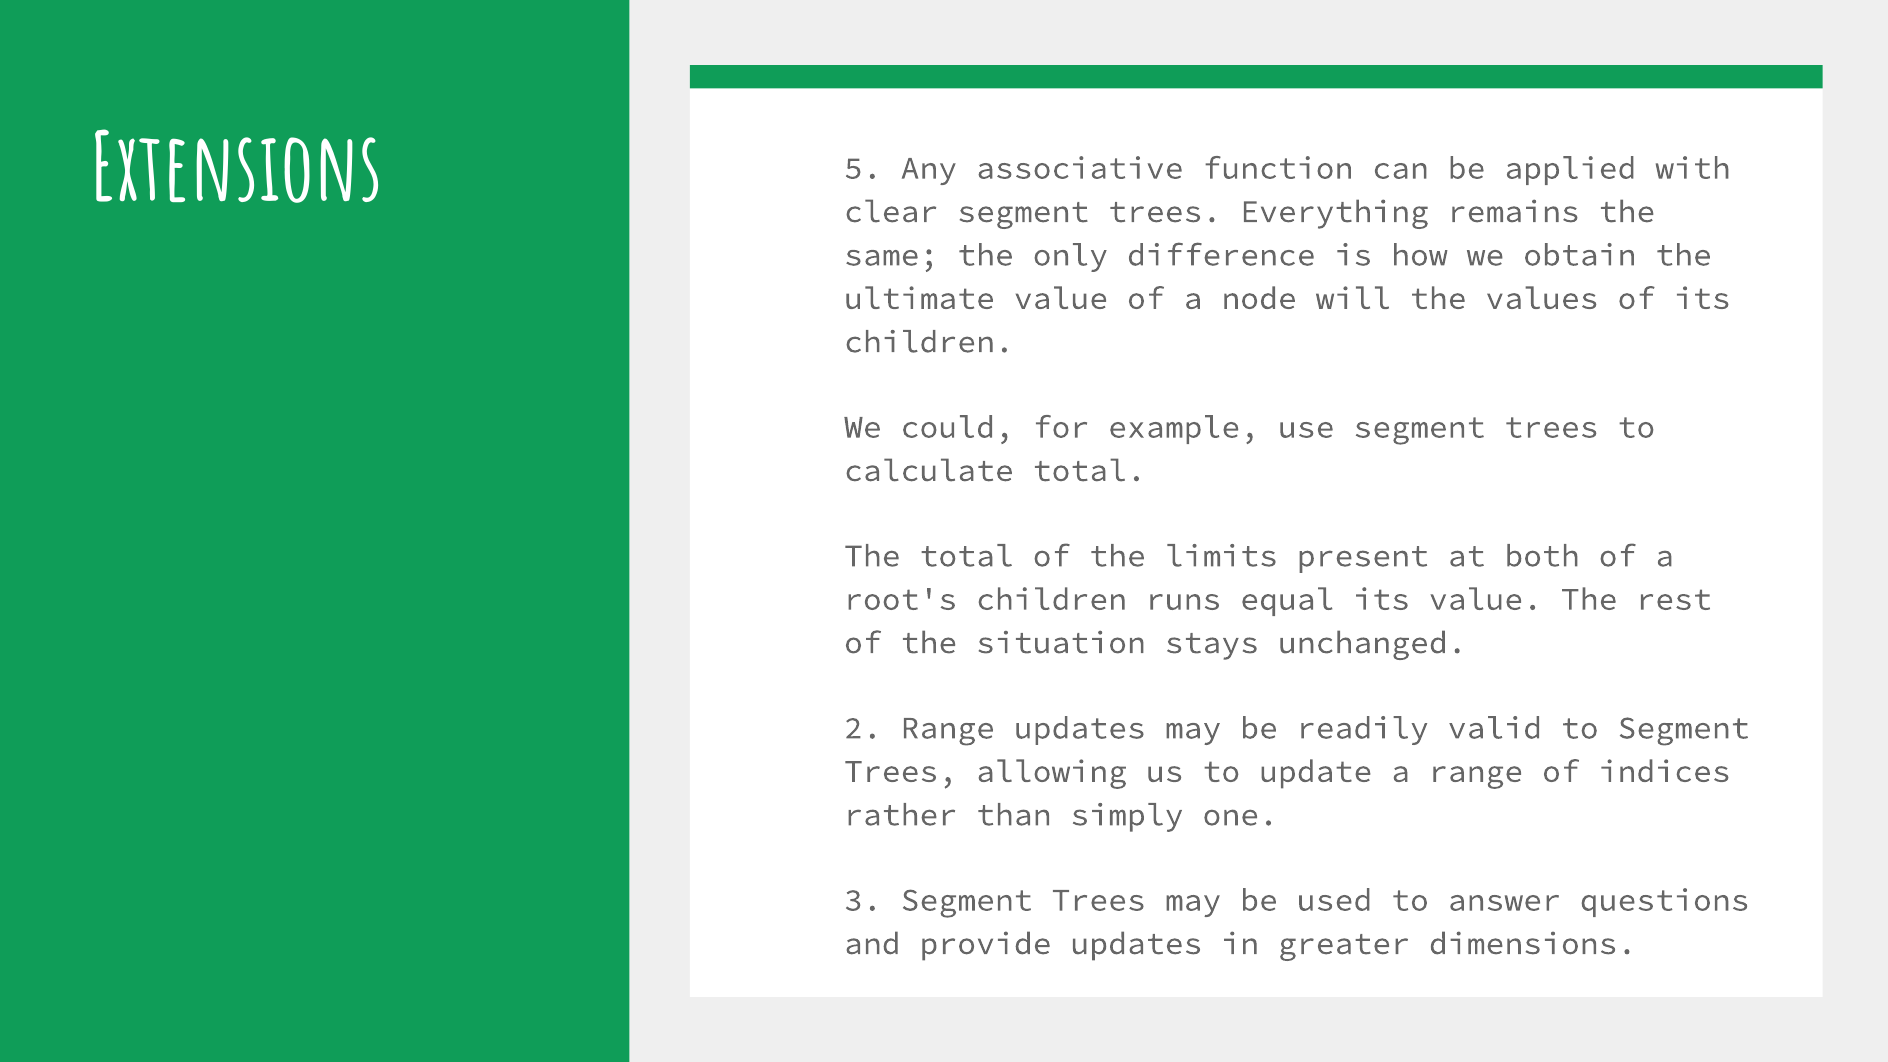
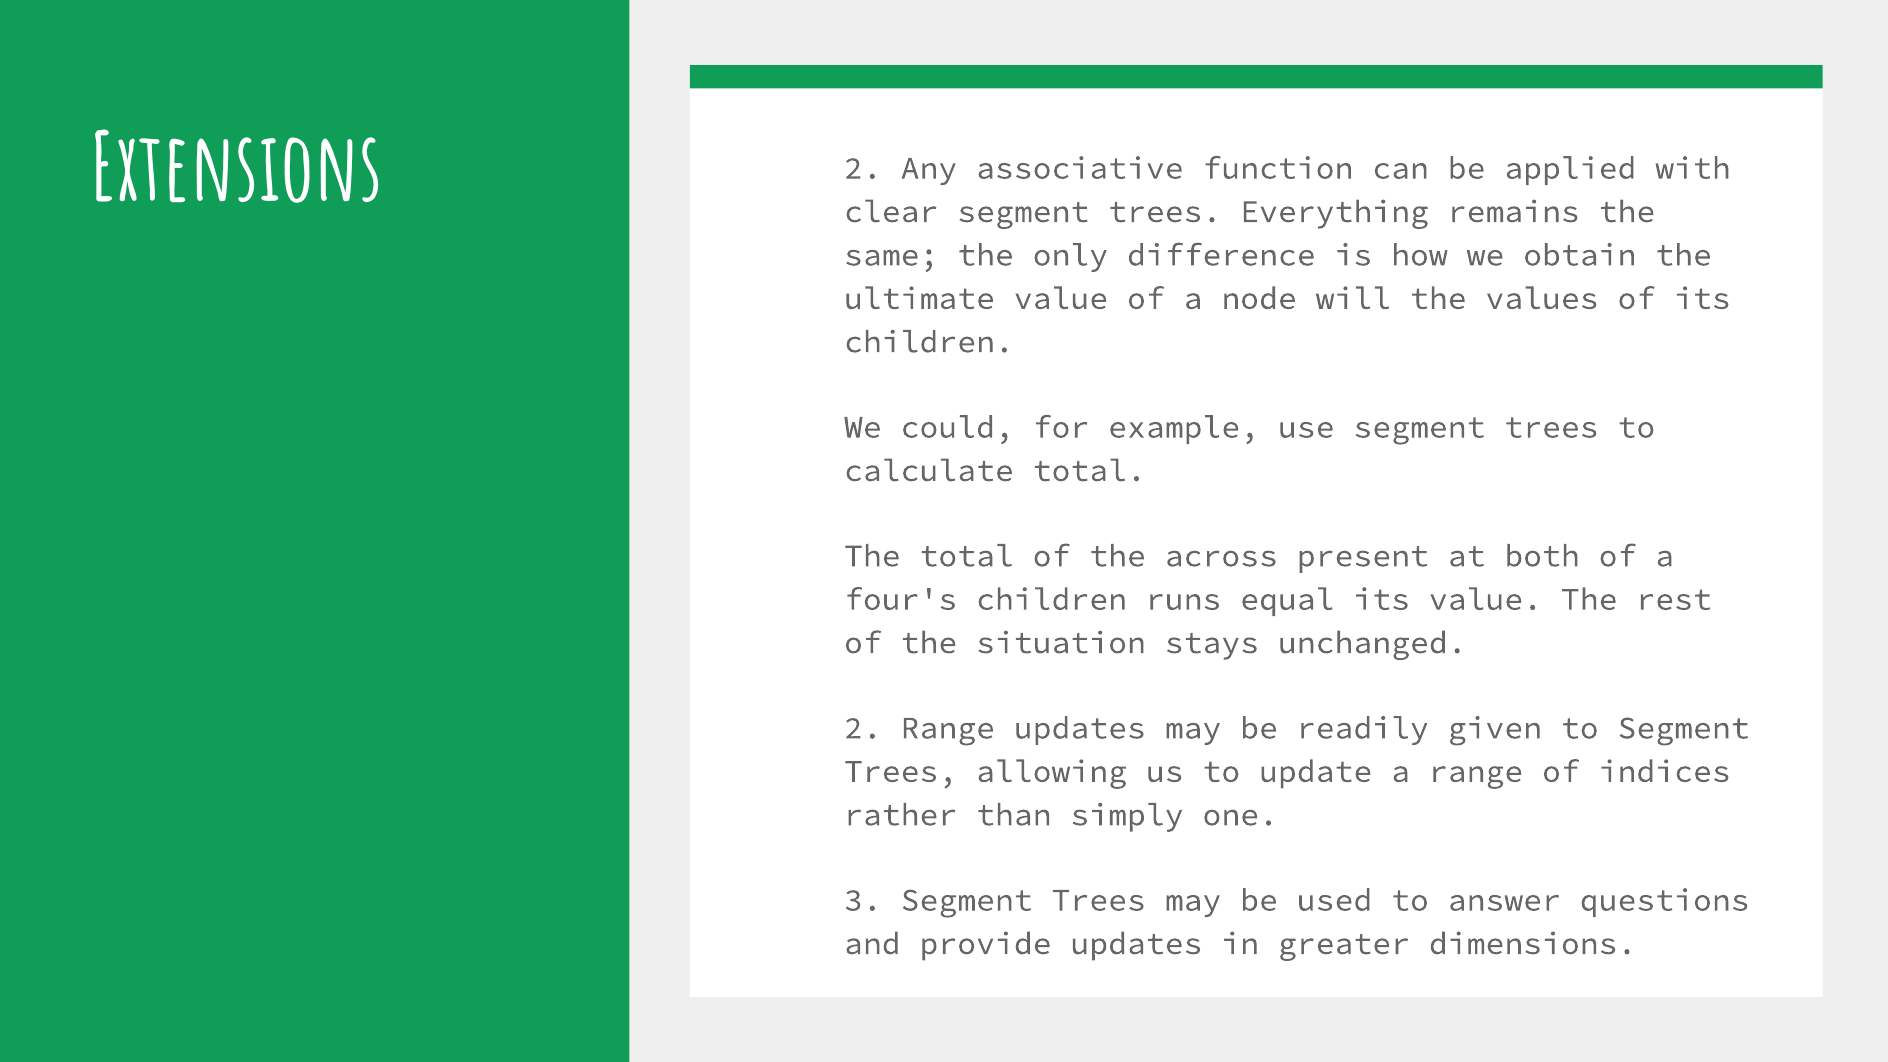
Extensions 5: 5 -> 2 (863, 168)
limits: limits -> across (1221, 556)
root's: root's -> four's (901, 599)
valid: valid -> given (1495, 728)
